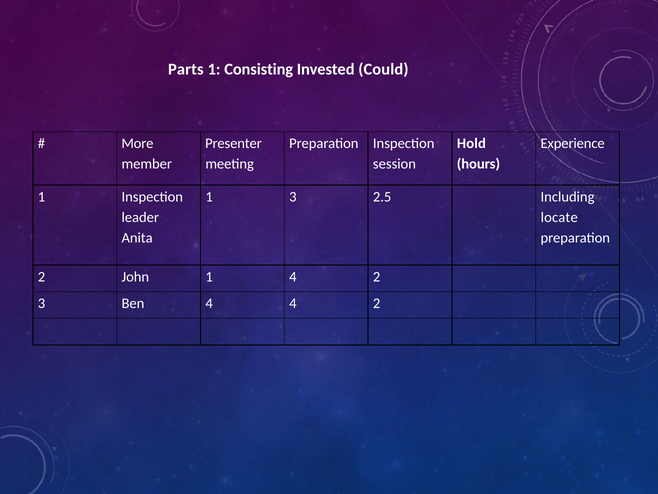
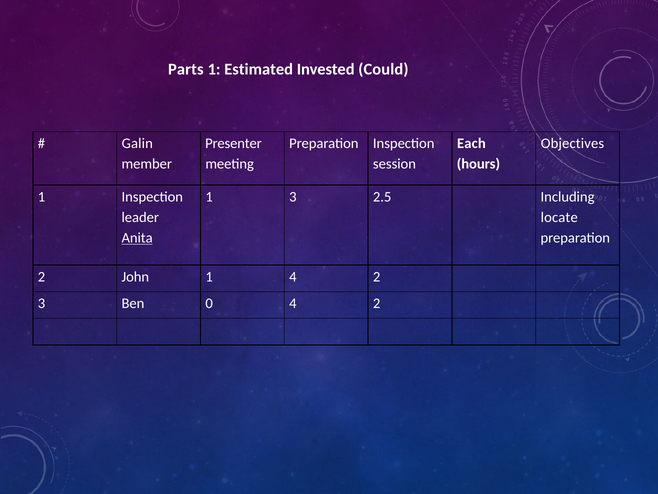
Consisting: Consisting -> Estimated (259, 69)
More: More -> Galin (137, 143)
Hold: Hold -> Each (471, 143)
Experience: Experience -> Objectives (573, 143)
Anita underline: none -> present (137, 238)
Ben 4: 4 -> 0 (209, 303)
